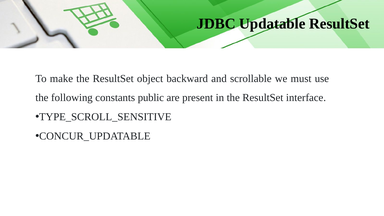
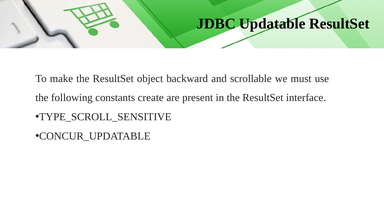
public: public -> create (151, 98)
